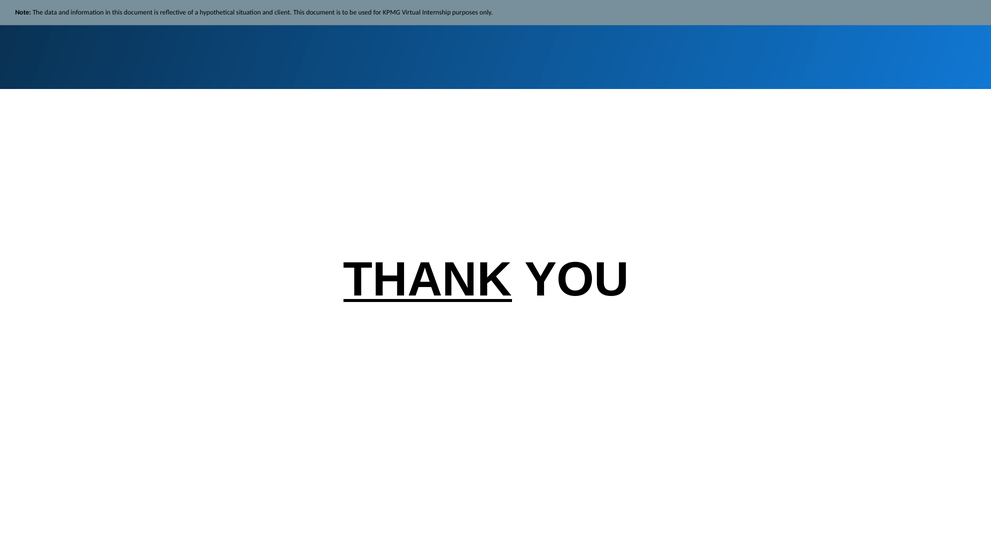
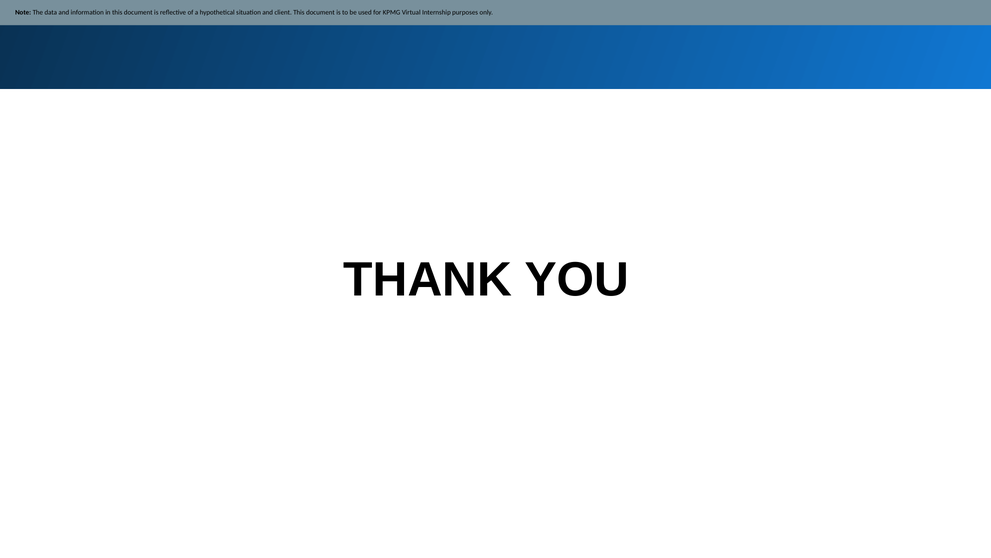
THANK underline: present -> none (428, 279)
